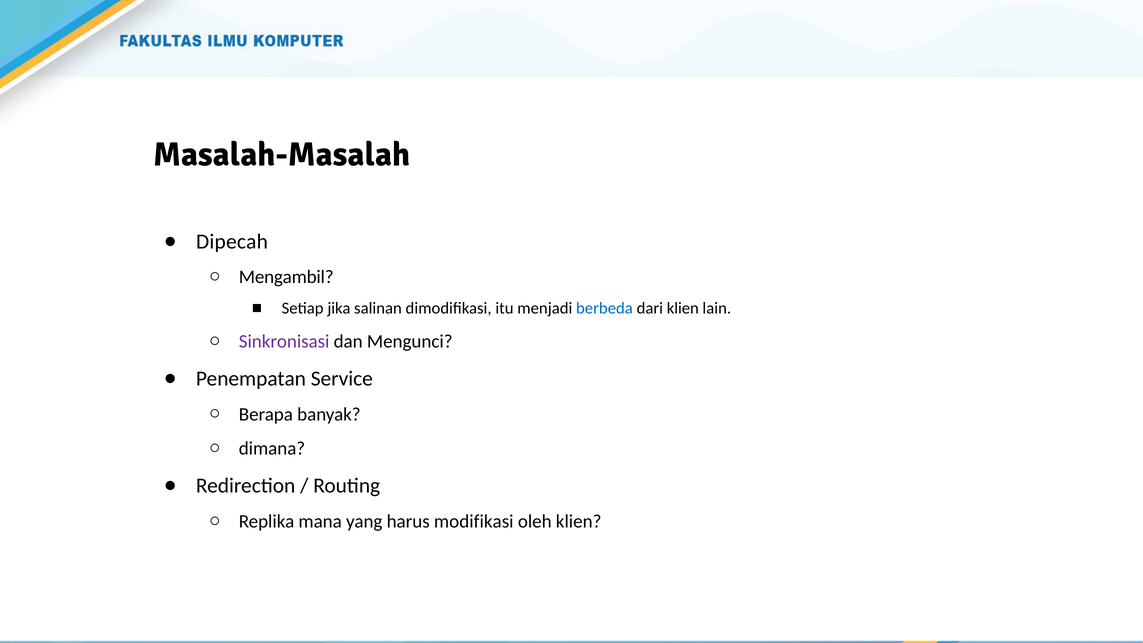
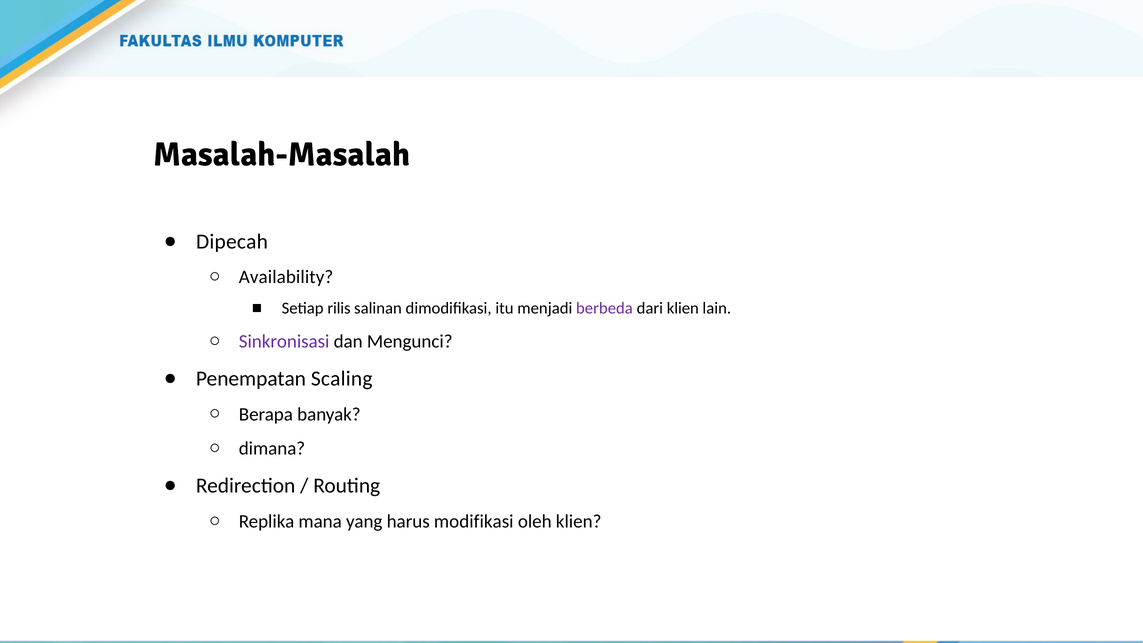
Mengambil: Mengambil -> Availability (286, 277)
jika: jika -> rilis (339, 308)
berbeda colour: blue -> purple (604, 308)
Service: Service -> Scaling (342, 379)
